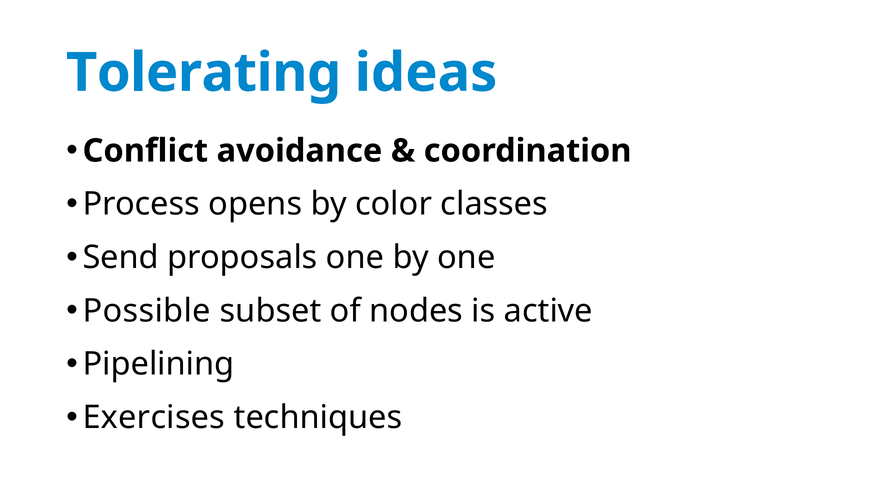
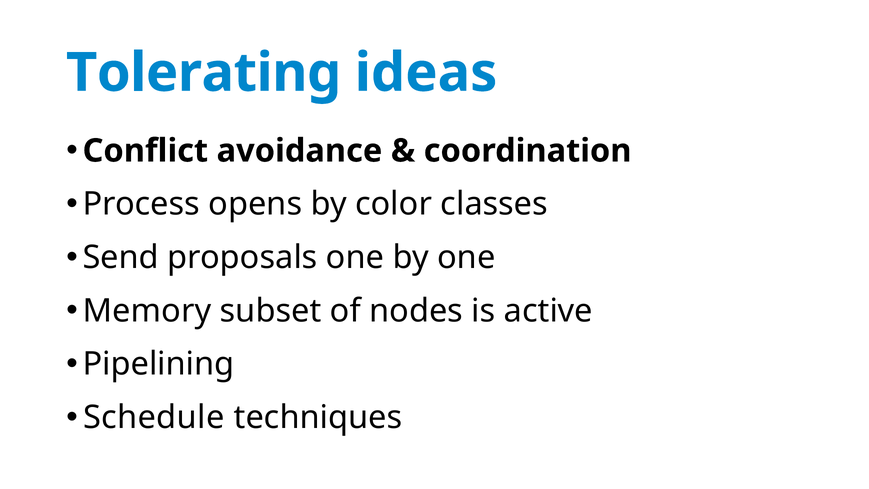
Possible: Possible -> Memory (147, 311)
Exercises: Exercises -> Schedule (154, 417)
